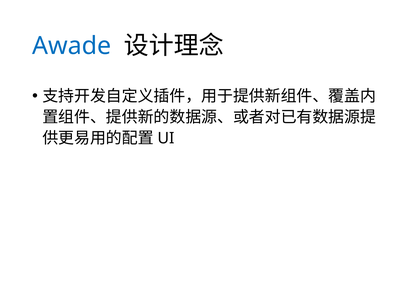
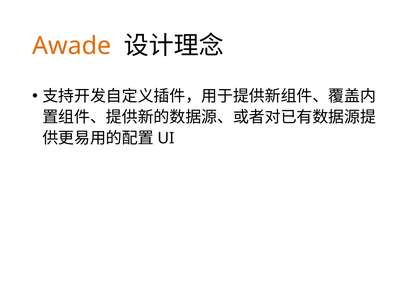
Awade colour: blue -> orange (72, 46)
